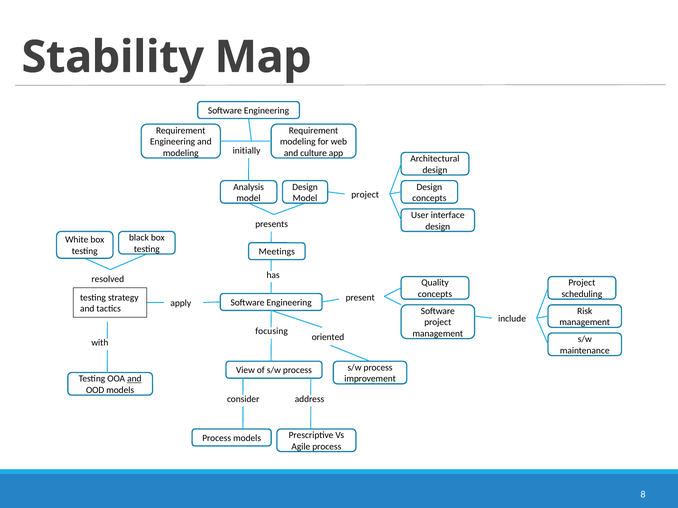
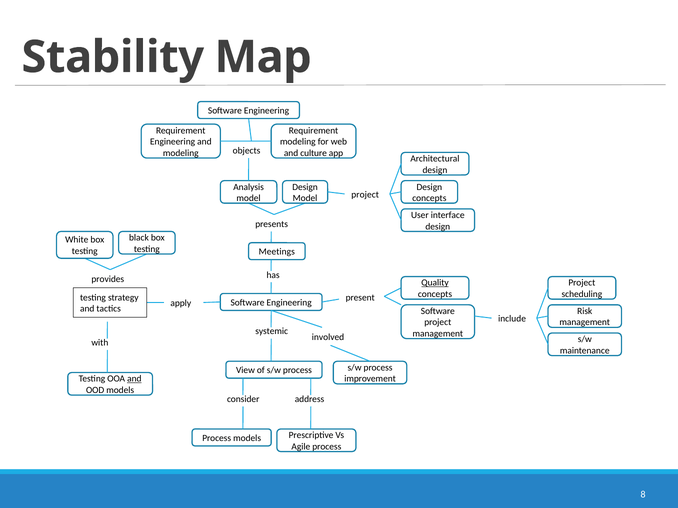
initially: initially -> objects (247, 151)
resolved: resolved -> provides (108, 280)
Quality underline: none -> present (435, 283)
focusing: focusing -> systemic (272, 332)
oriented: oriented -> involved (328, 337)
